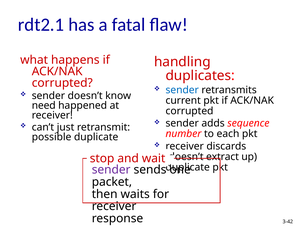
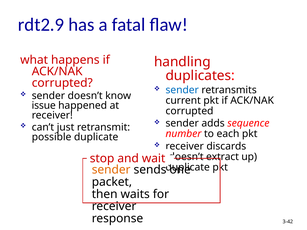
rdt2.1: rdt2.1 -> rdt2.9 (41, 25)
need: need -> issue (44, 106)
sender colour: purple -> orange (111, 170)
